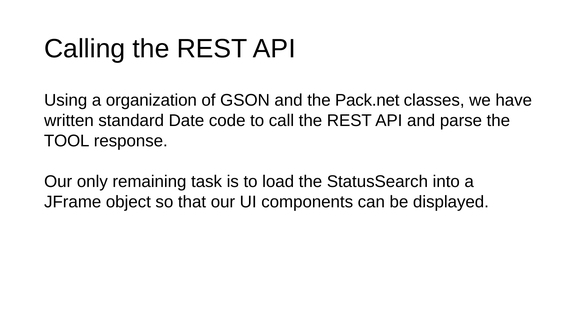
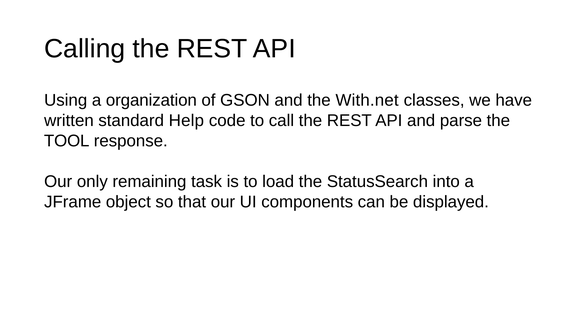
Pack.net: Pack.net -> With.net (367, 100)
Date: Date -> Help (186, 120)
